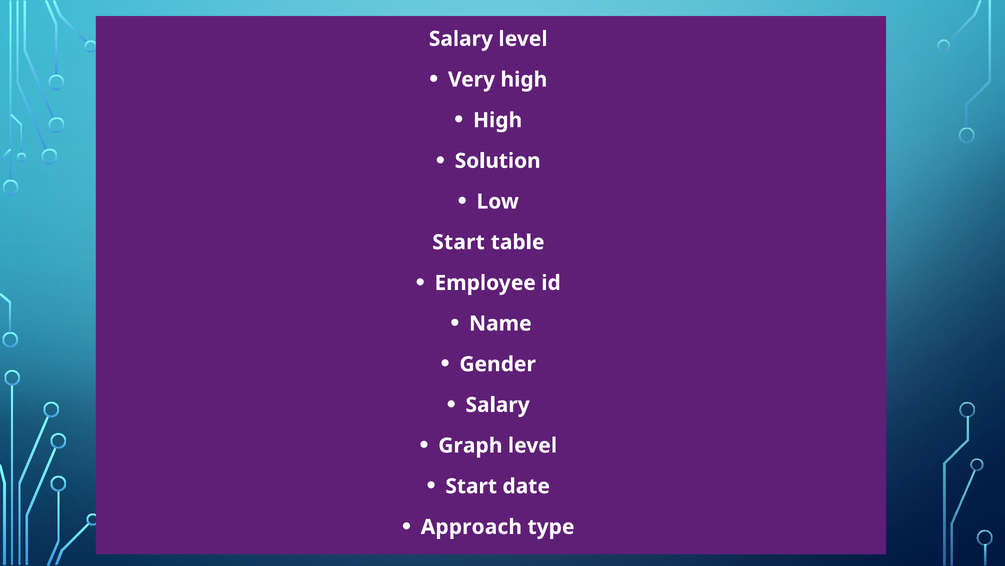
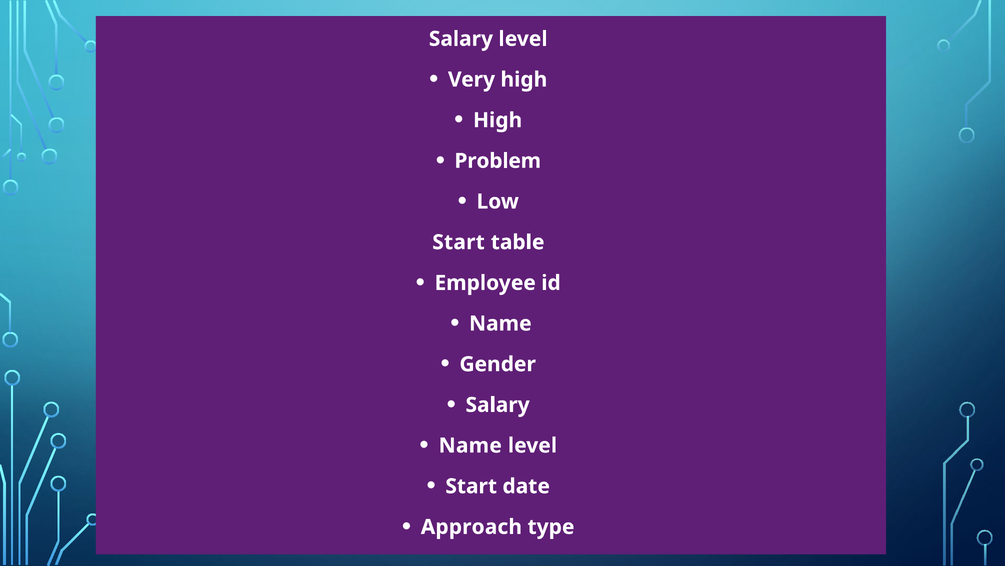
Solution: Solution -> Problem (498, 161)
Graph: Graph -> Name (470, 445)
